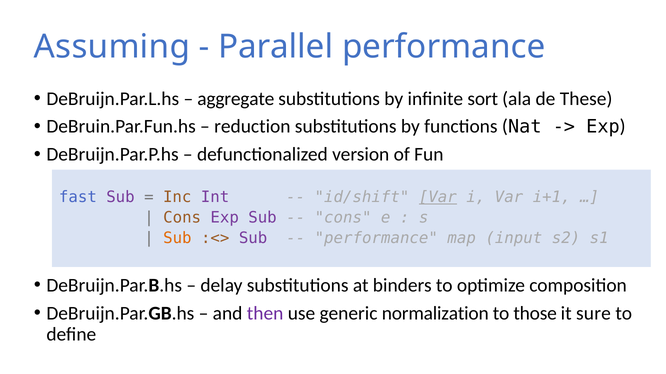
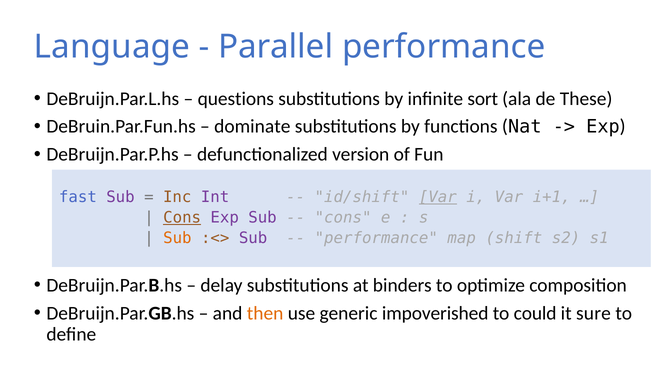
Assuming: Assuming -> Language (112, 47)
aggregate: aggregate -> questions (236, 99)
reduction: reduction -> dominate (252, 127)
Cons underline: none -> present (182, 218)
input: input -> shift (514, 239)
then colour: purple -> orange (265, 314)
normalization: normalization -> impoverished (435, 314)
those: those -> could (535, 314)
